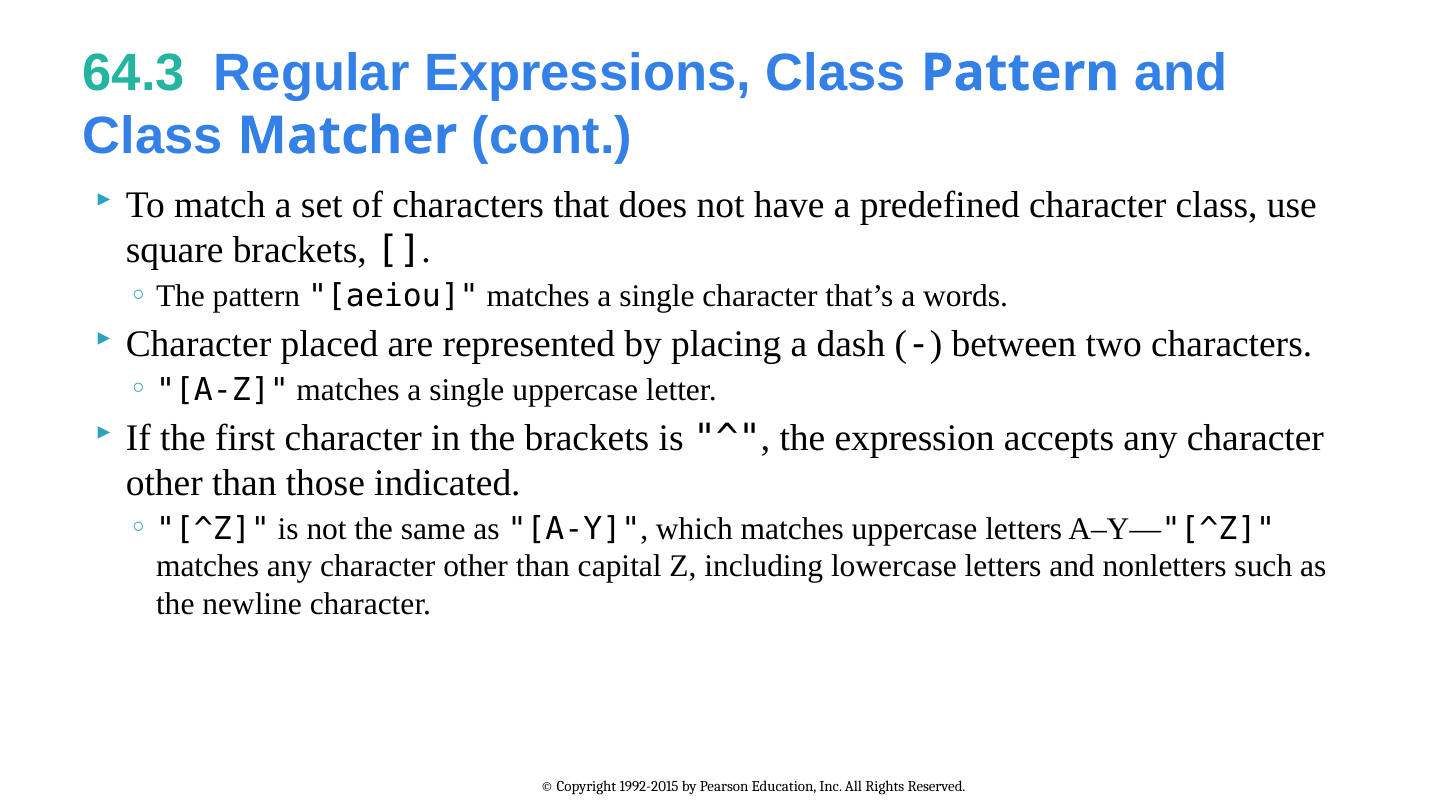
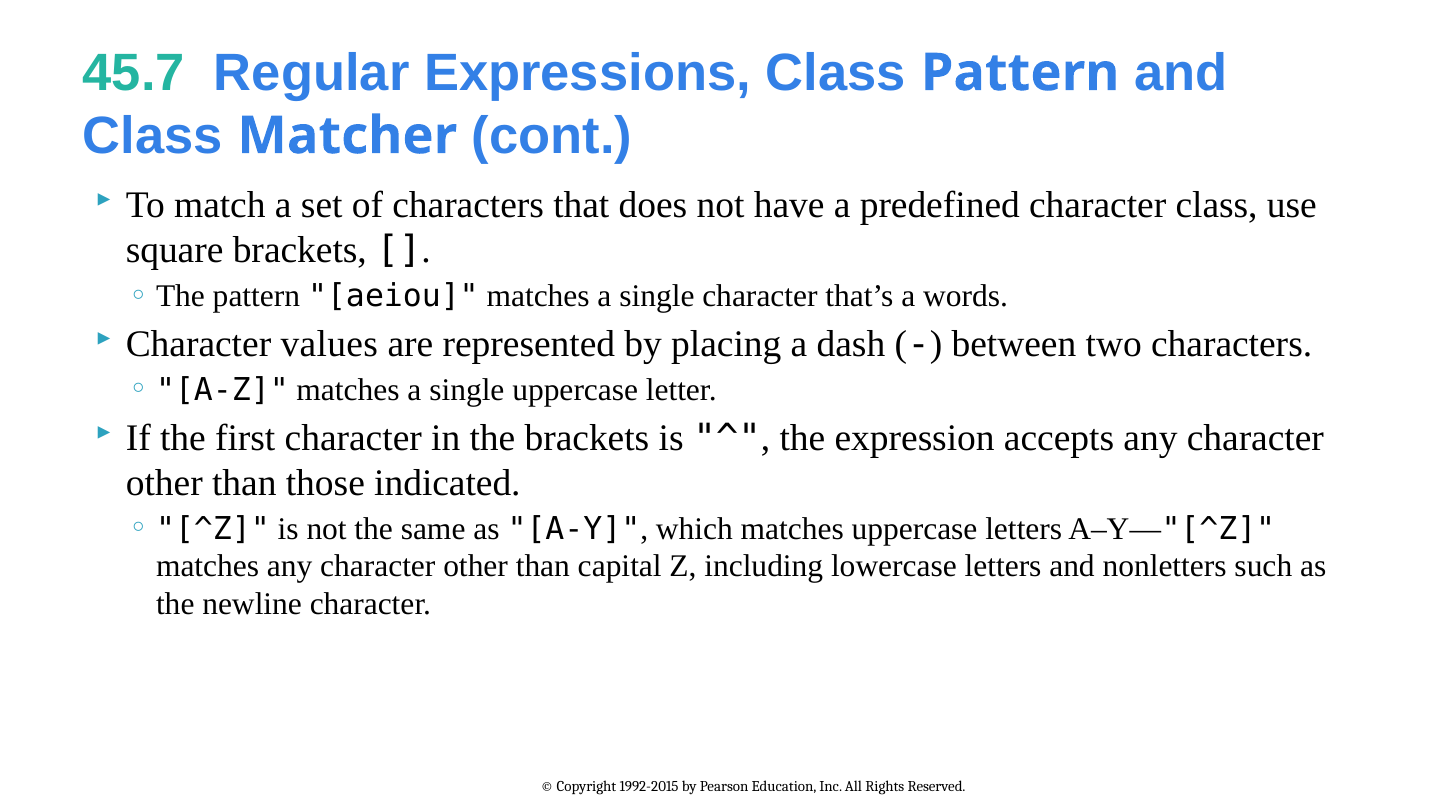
64.3: 64.3 -> 45.7 (134, 73)
placed: placed -> values (329, 344)
